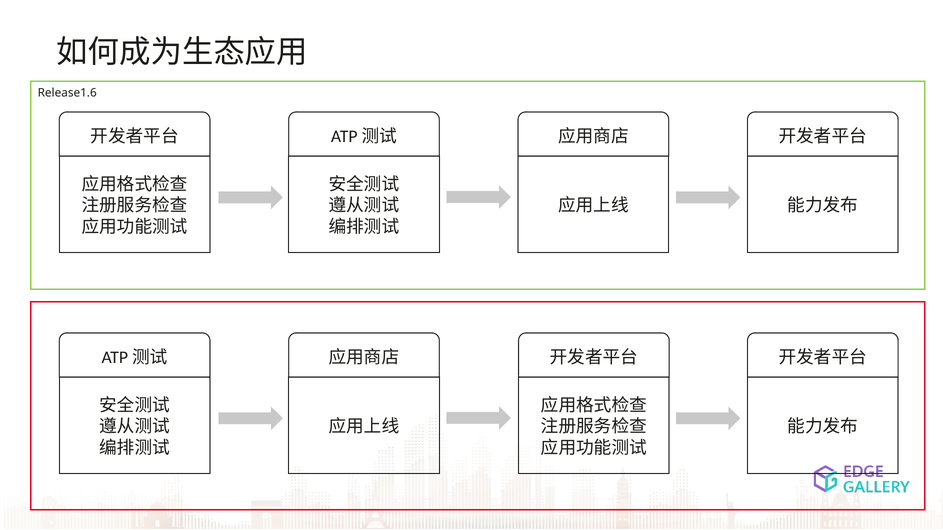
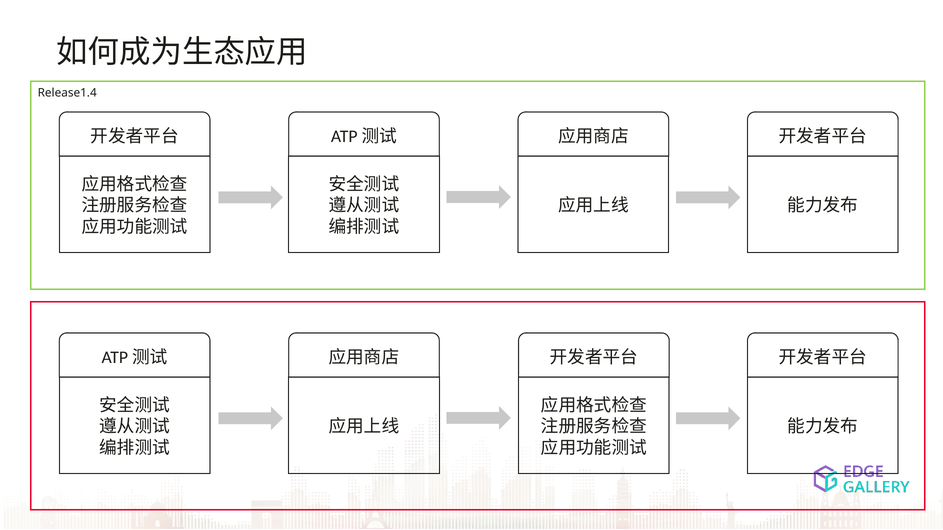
Release1.6: Release1.6 -> Release1.4 (67, 93)
